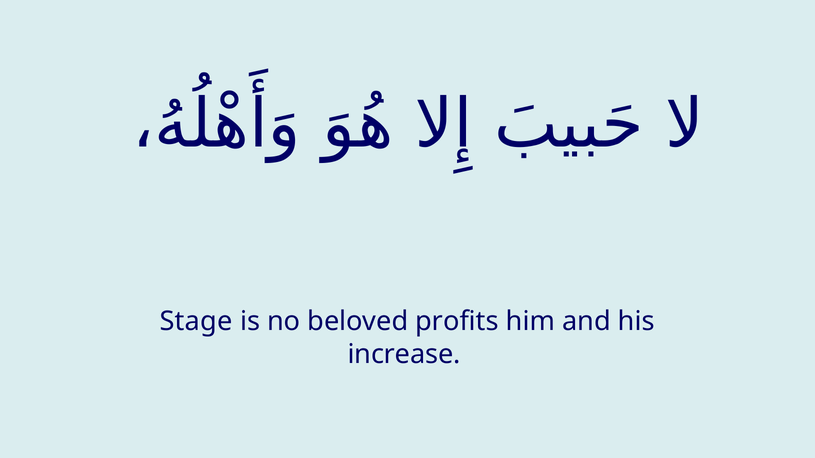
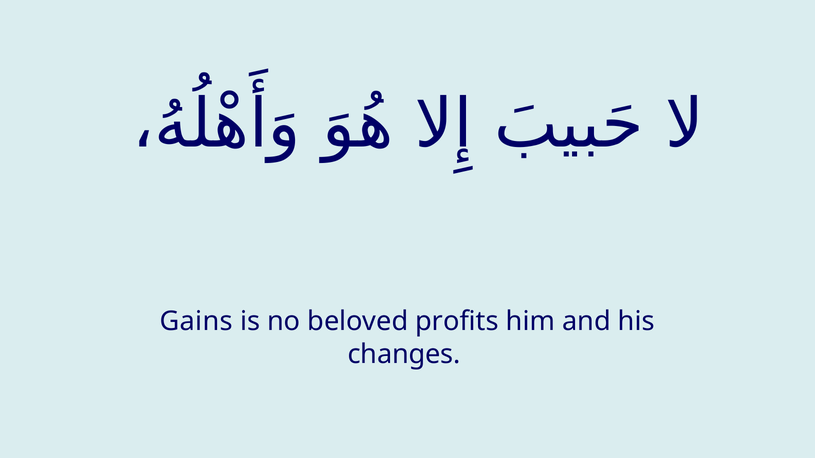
Stage: Stage -> Gains (196, 322)
increase: increase -> changes (404, 354)
